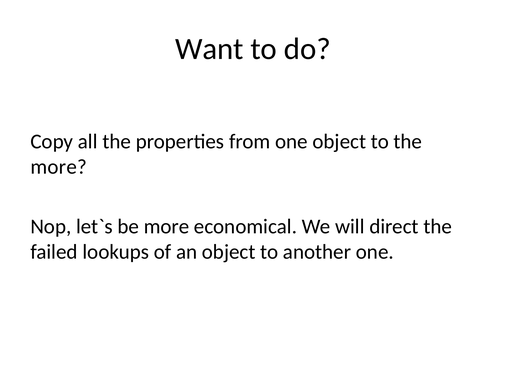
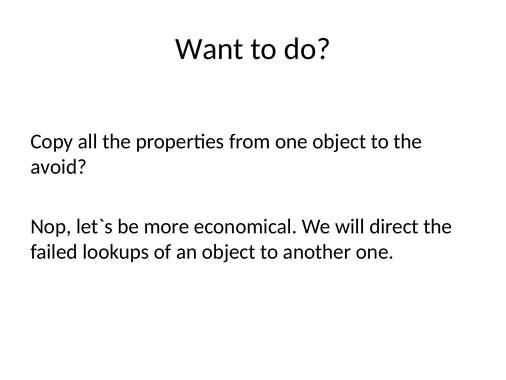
more: more -> avoid (59, 167)
